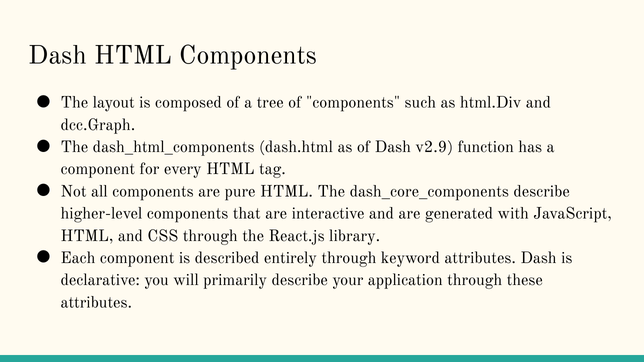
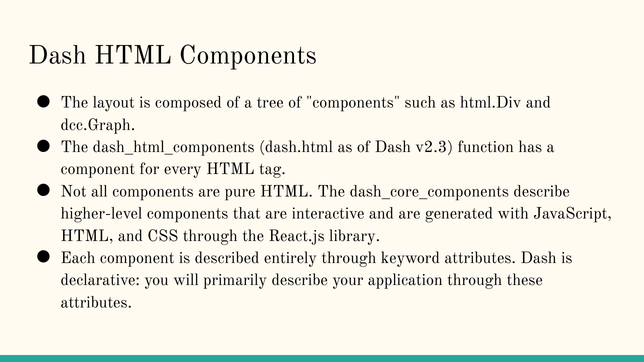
v2.9: v2.9 -> v2.3 (434, 147)
